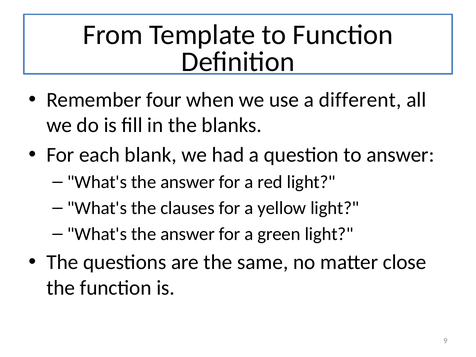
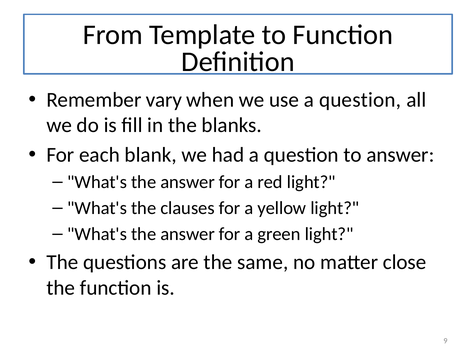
four: four -> vary (164, 100)
use a different: different -> question (360, 100)
